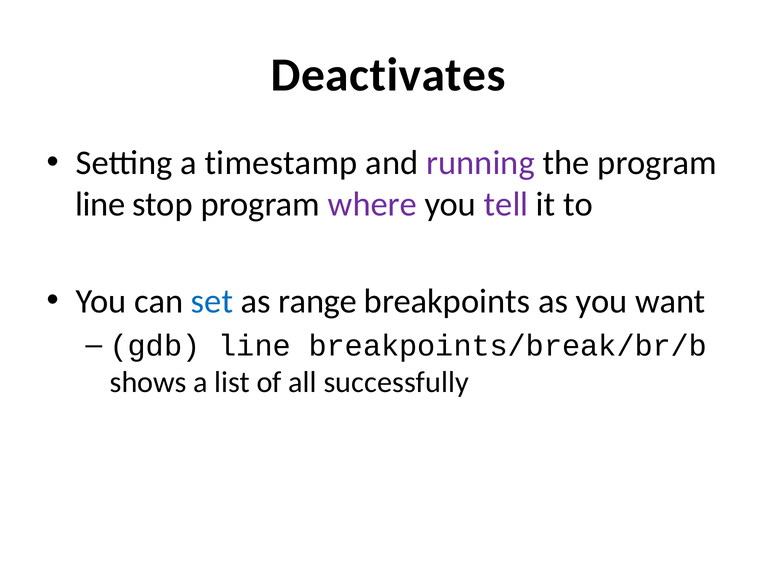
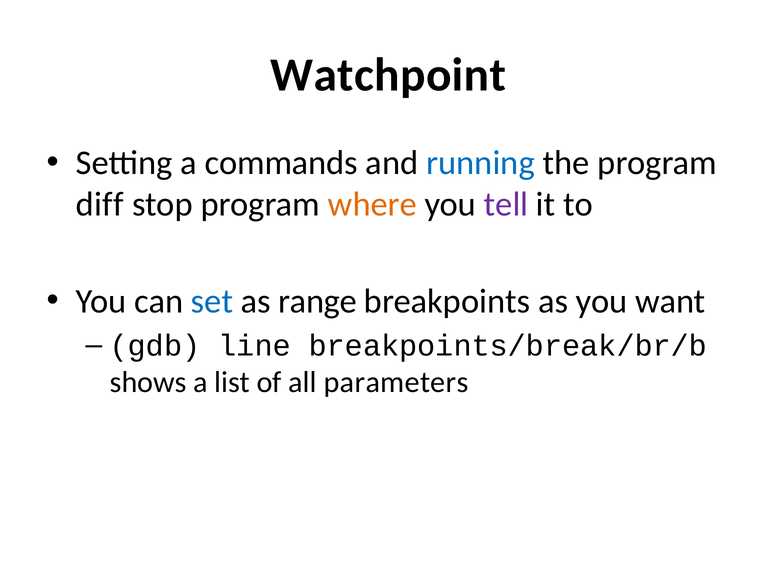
Deactivates: Deactivates -> Watchpoint (388, 75)
timestamp: timestamp -> commands (281, 163)
running colour: purple -> blue (480, 163)
line: line -> diff (100, 204)
where colour: purple -> orange (372, 204)
successfully: successfully -> parameters (396, 382)
